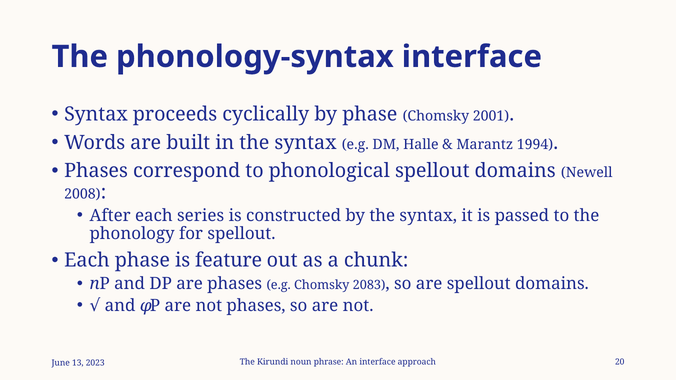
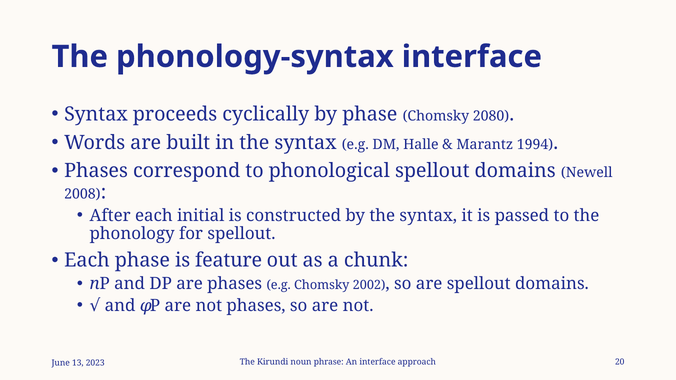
2001: 2001 -> 2080 (491, 116)
series: series -> initial (201, 216)
2083: 2083 -> 2002 (369, 285)
